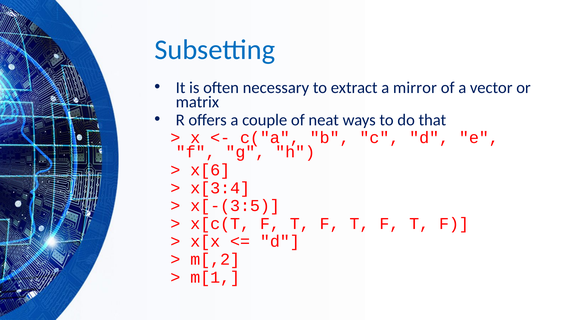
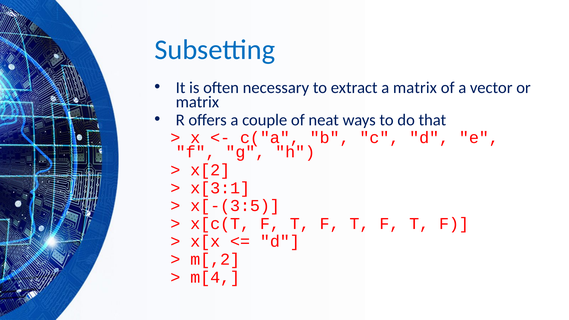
a mirror: mirror -> matrix (415, 88)
x[6: x[6 -> x[2 (210, 170)
x[3:4: x[3:4 -> x[3:1 (220, 188)
m[1: m[1 -> m[4 (215, 277)
